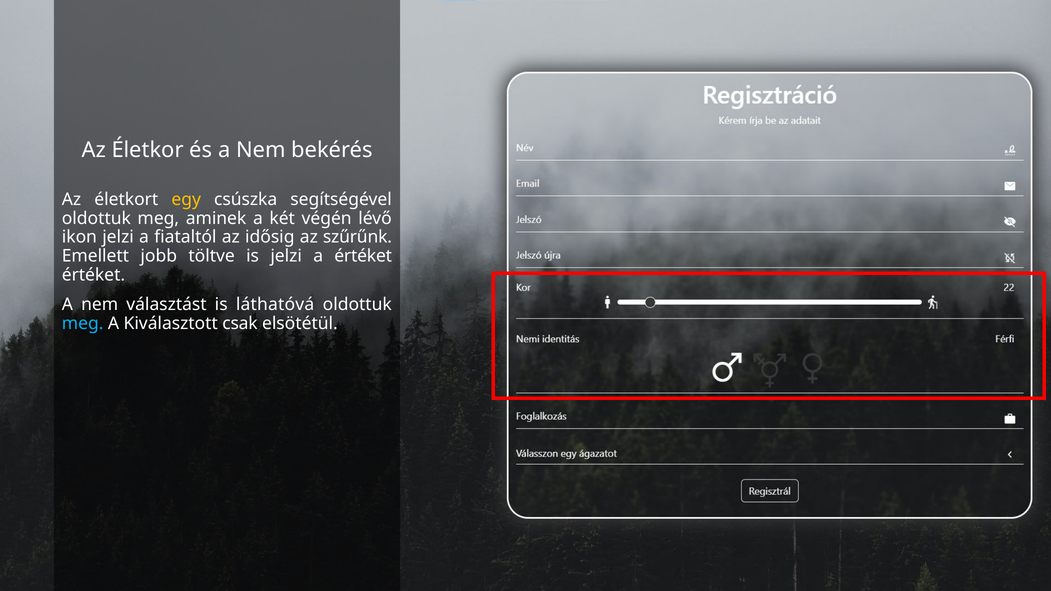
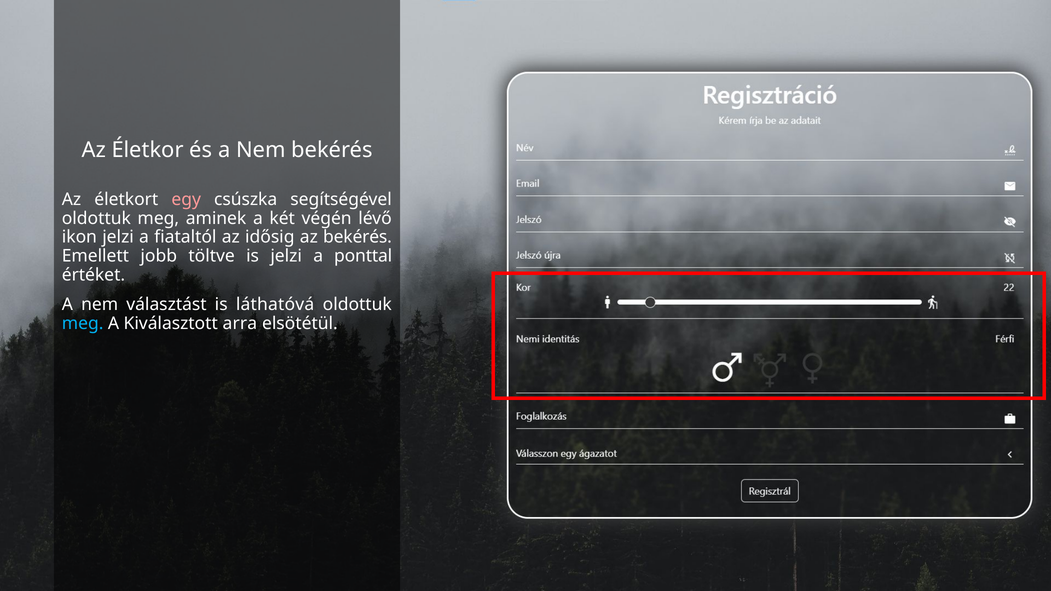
egy colour: yellow -> pink (186, 199)
az szűrűnk: szűrűnk -> bekérés (357, 237)
a értéket: értéket -> ponttal (363, 256)
csak: csak -> arra (240, 324)
